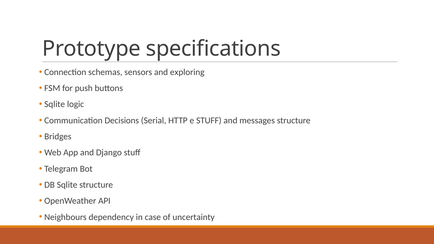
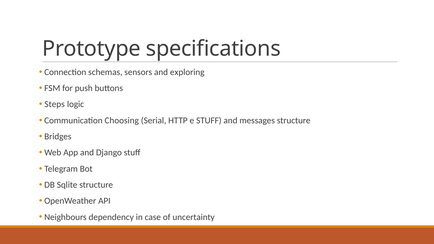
Sqlite: Sqlite -> Steps (55, 104)
Decisions: Decisions -> Choosing (122, 120)
